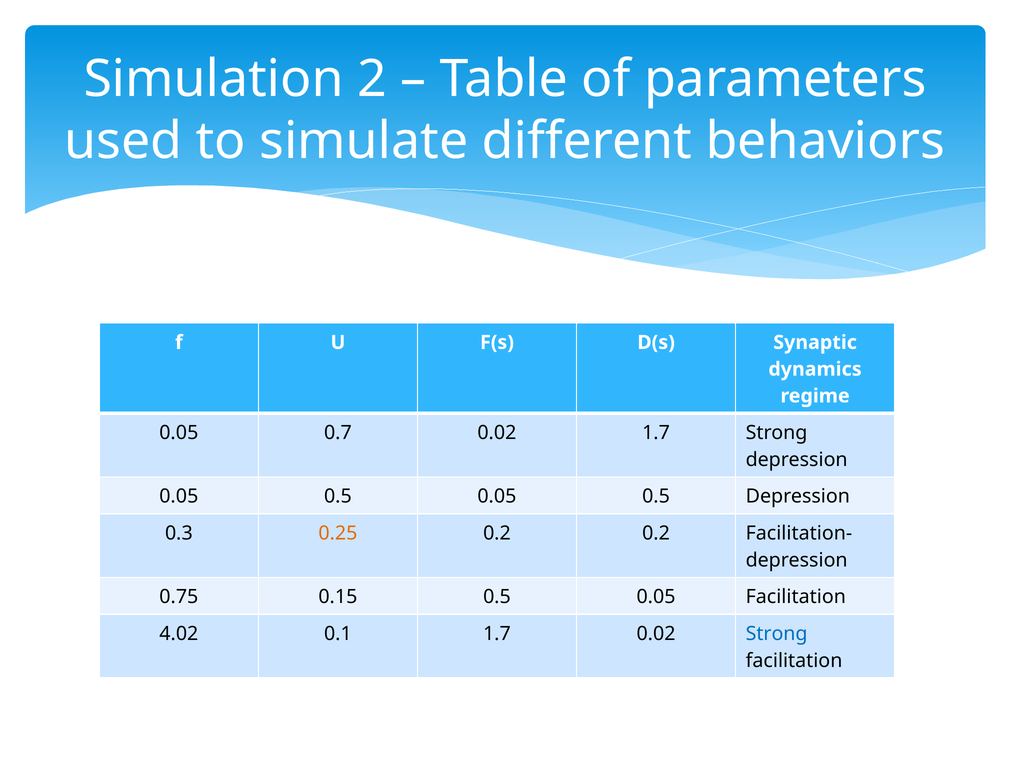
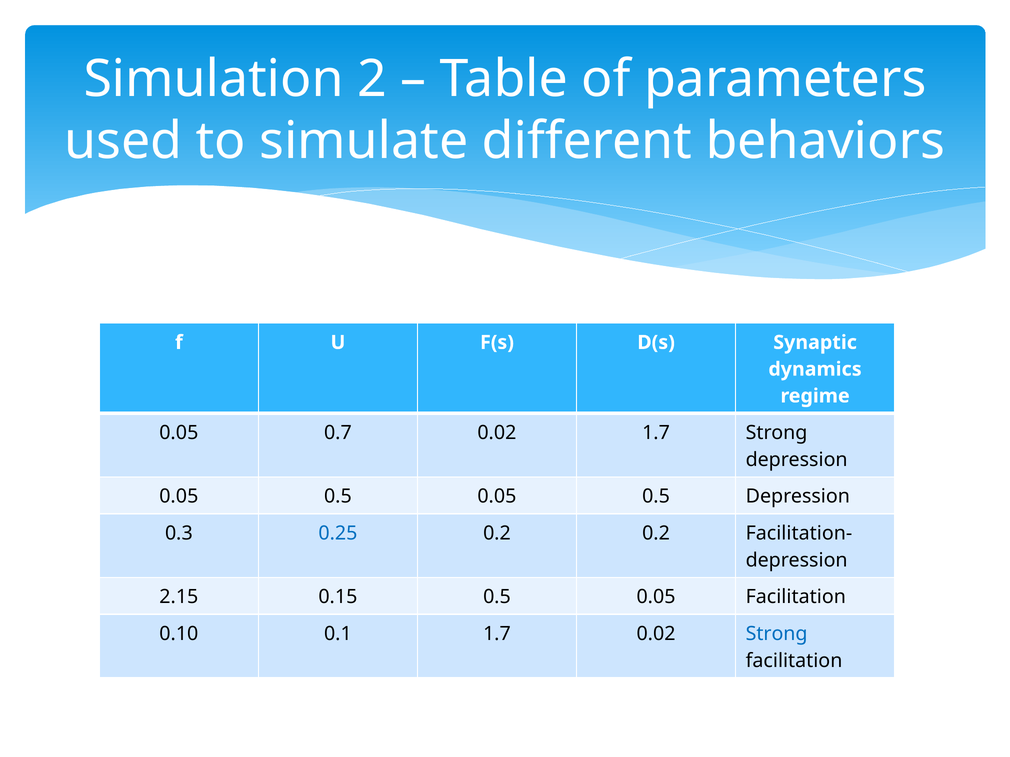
0.25 colour: orange -> blue (338, 534)
0.75: 0.75 -> 2.15 (179, 597)
4.02: 4.02 -> 0.10 (179, 634)
